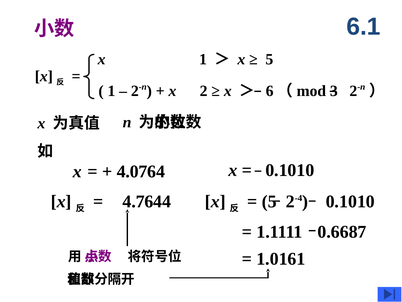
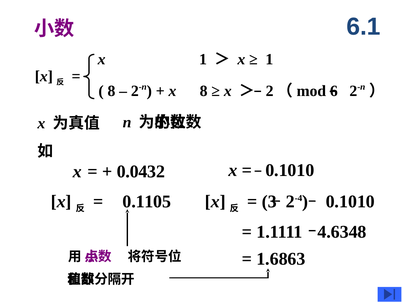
5: 5 -> 1 (269, 59)
1: 1 -> 8 (111, 91)
x 2: 2 -> 8 (204, 91)
6: 6 -> 2 (270, 91)
3: 3 -> 6 (334, 91)
4.0764: 4.0764 -> 0.0432 (141, 171)
4.7644: 4.7644 -> 0.1105 (147, 201)
5: 5 -> 3 (269, 201)
0.6687: 0.6687 -> 4.6348 (342, 232)
1.0161: 1.0161 -> 1.6863 (281, 259)
